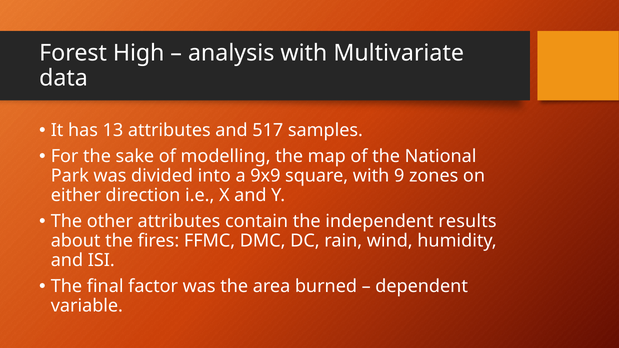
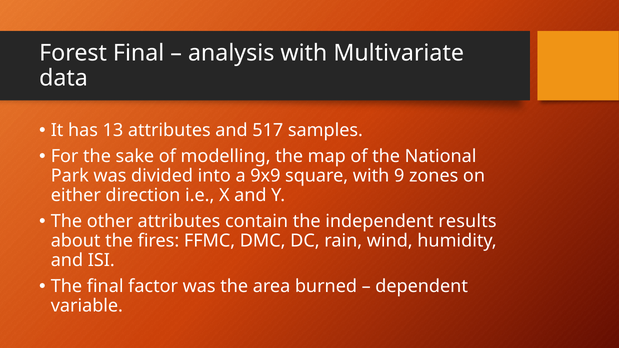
Forest High: High -> Final (139, 53)
